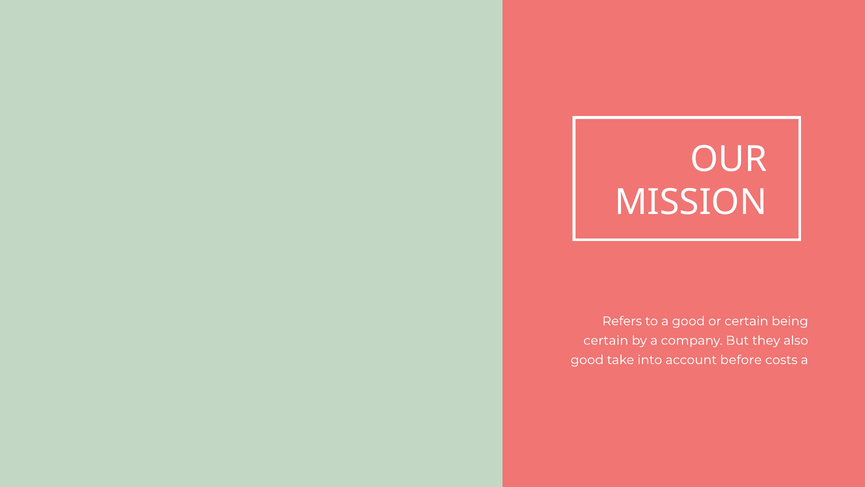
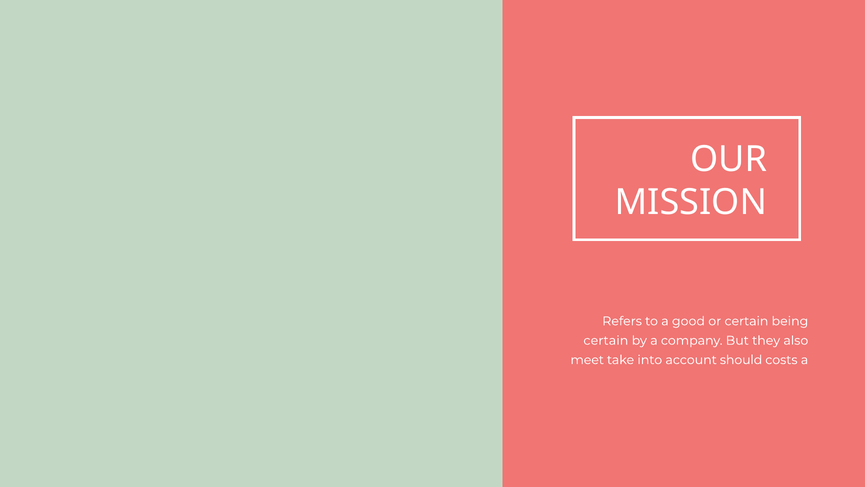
good: good -> meet (587, 360)
before: before -> should (741, 360)
